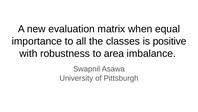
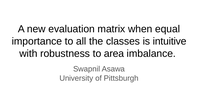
positive: positive -> intuitive (170, 41)
